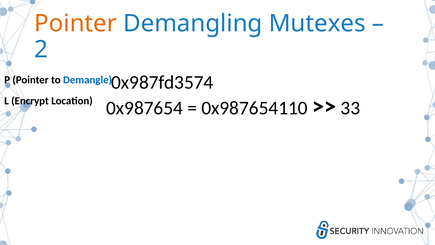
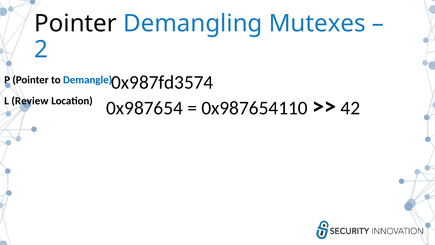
Pointer colour: orange -> black (76, 23)
Encrypt: Encrypt -> Review (30, 101)
33: 33 -> 42 (350, 108)
